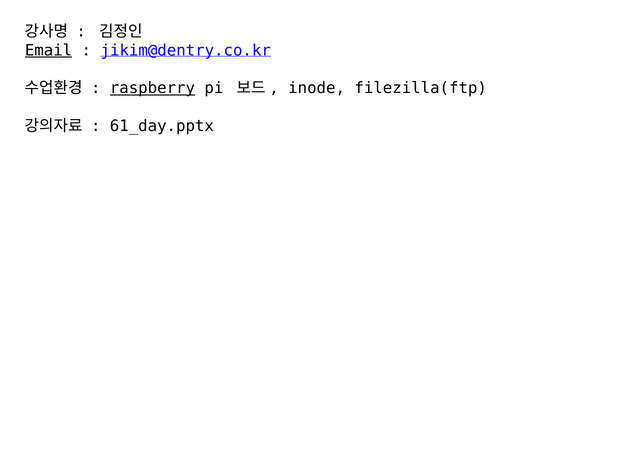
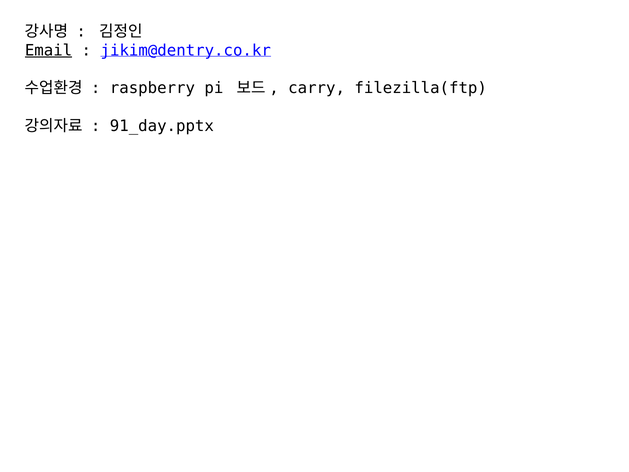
raspberry underline: present -> none (152, 88)
inode: inode -> carry (317, 88)
61_day.pptx: 61_day.pptx -> 91_day.pptx (162, 126)
